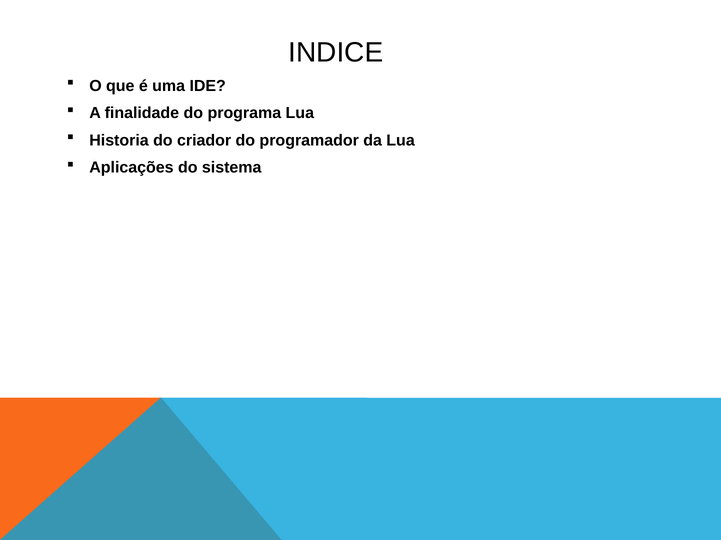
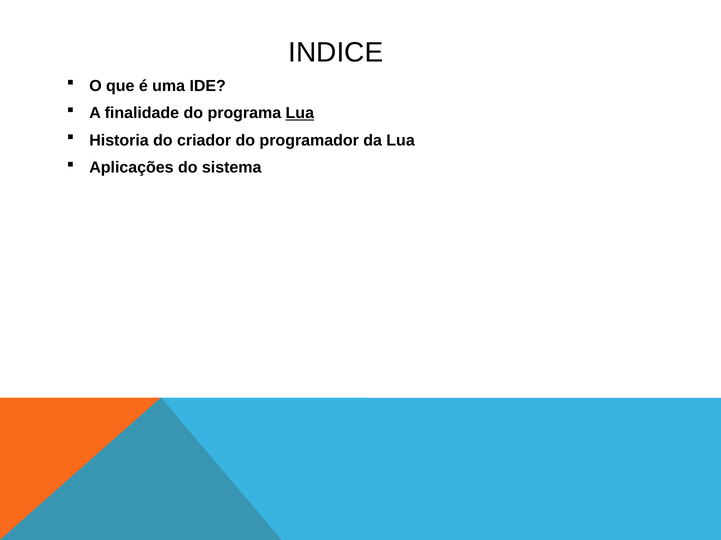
Lua underline: none -> present (300, 113)
